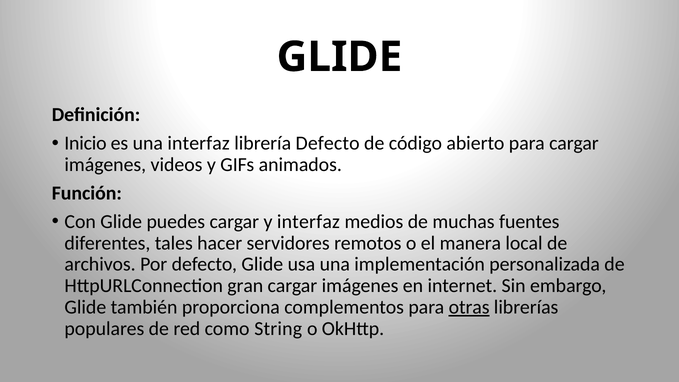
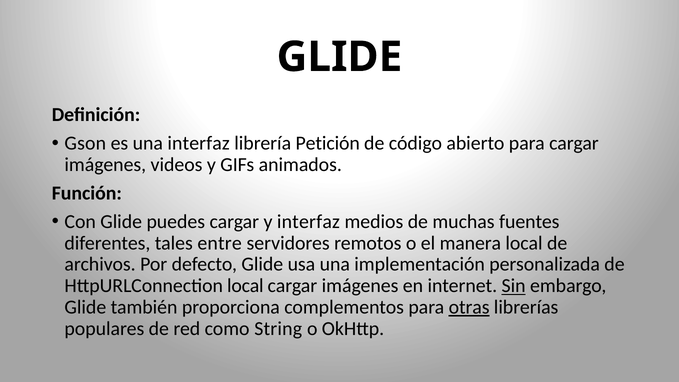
Inicio: Inicio -> Gson (85, 143)
librería Defecto: Defecto -> Petición (328, 143)
hacer: hacer -> entre (220, 243)
HttpURLConnection gran: gran -> local (245, 286)
Sin underline: none -> present (514, 286)
